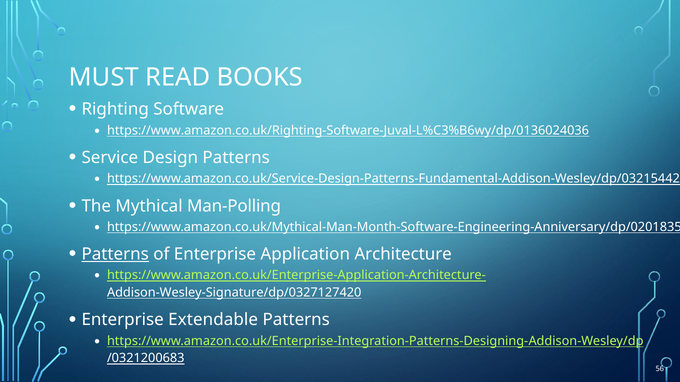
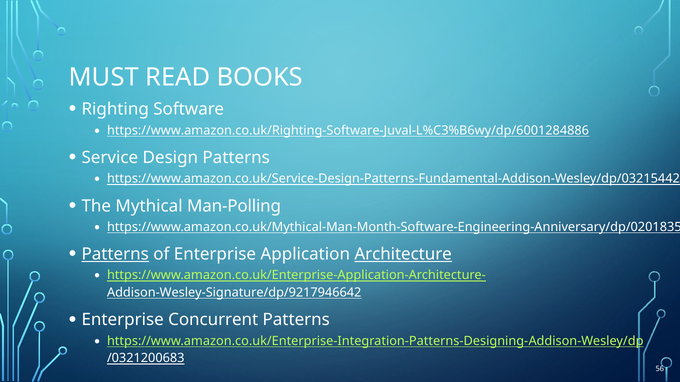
https://www.amazon.co.uk/Righting-Software-Juval-L%C3%B6wy/dp/0136024036: https://www.amazon.co.uk/Righting-Software-Juval-L%C3%B6wy/dp/0136024036 -> https://www.amazon.co.uk/Righting-Software-Juval-L%C3%B6wy/dp/6001284886 (348, 131)
Architecture underline: none -> present (403, 255)
Addison-Wesley-Signature/dp/0327127420: Addison-Wesley-Signature/dp/0327127420 -> Addison-Wesley-Signature/dp/9217946642 (234, 293)
Extendable: Extendable -> Concurrent (213, 320)
